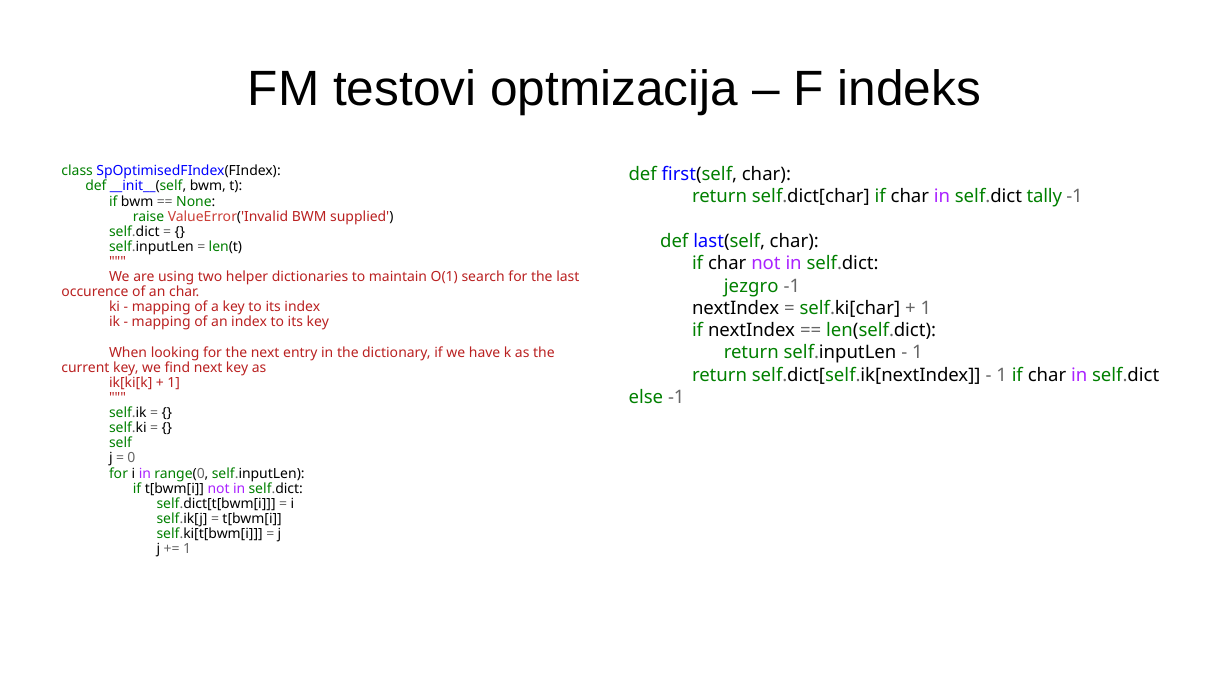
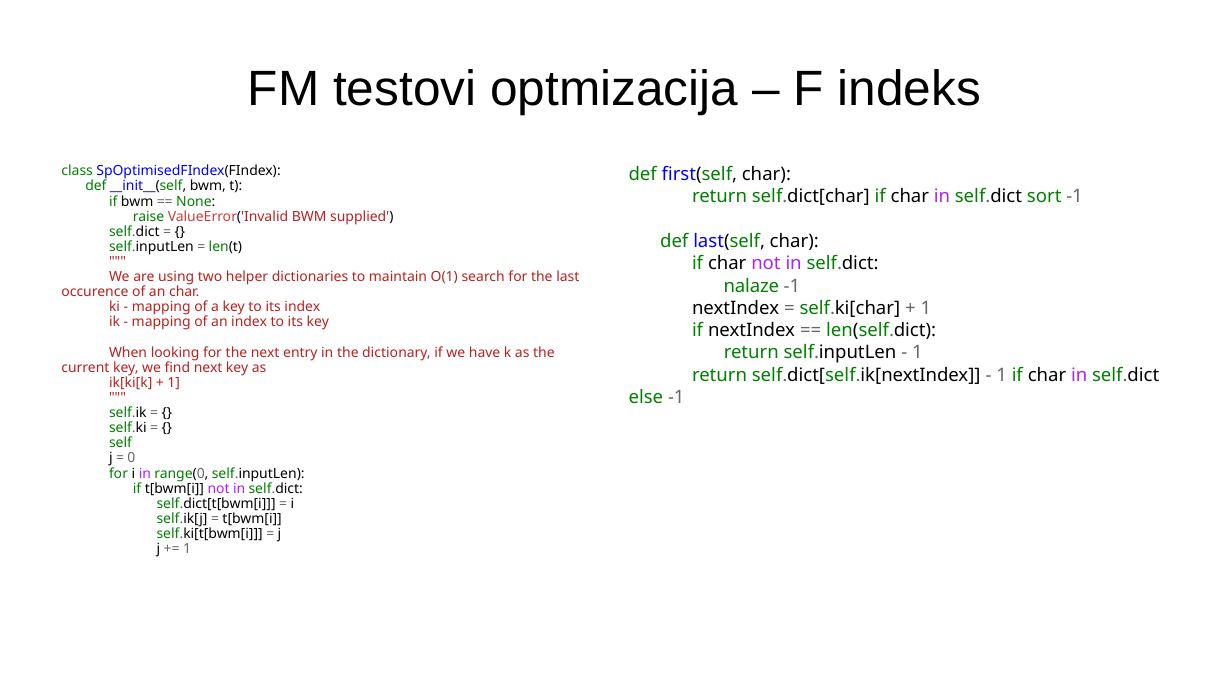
tally: tally -> sort (1044, 197)
jezgro: jezgro -> nalaze (751, 286)
